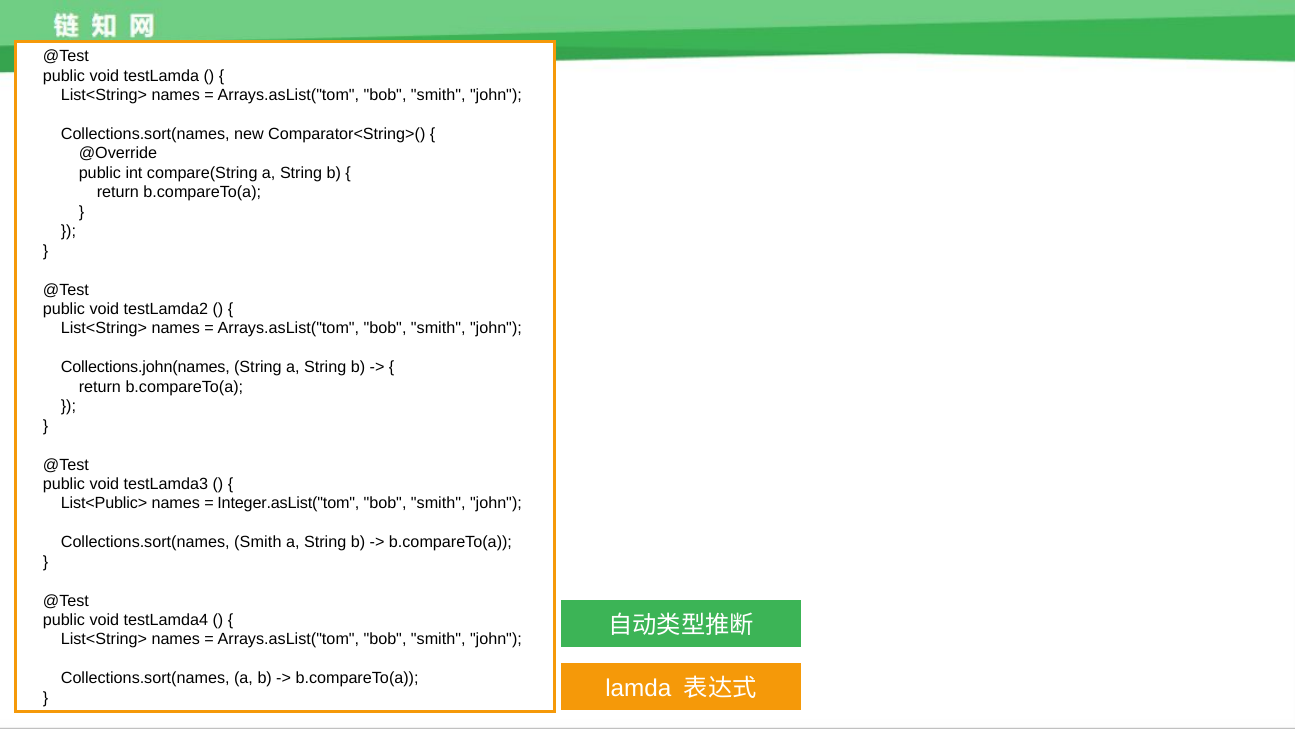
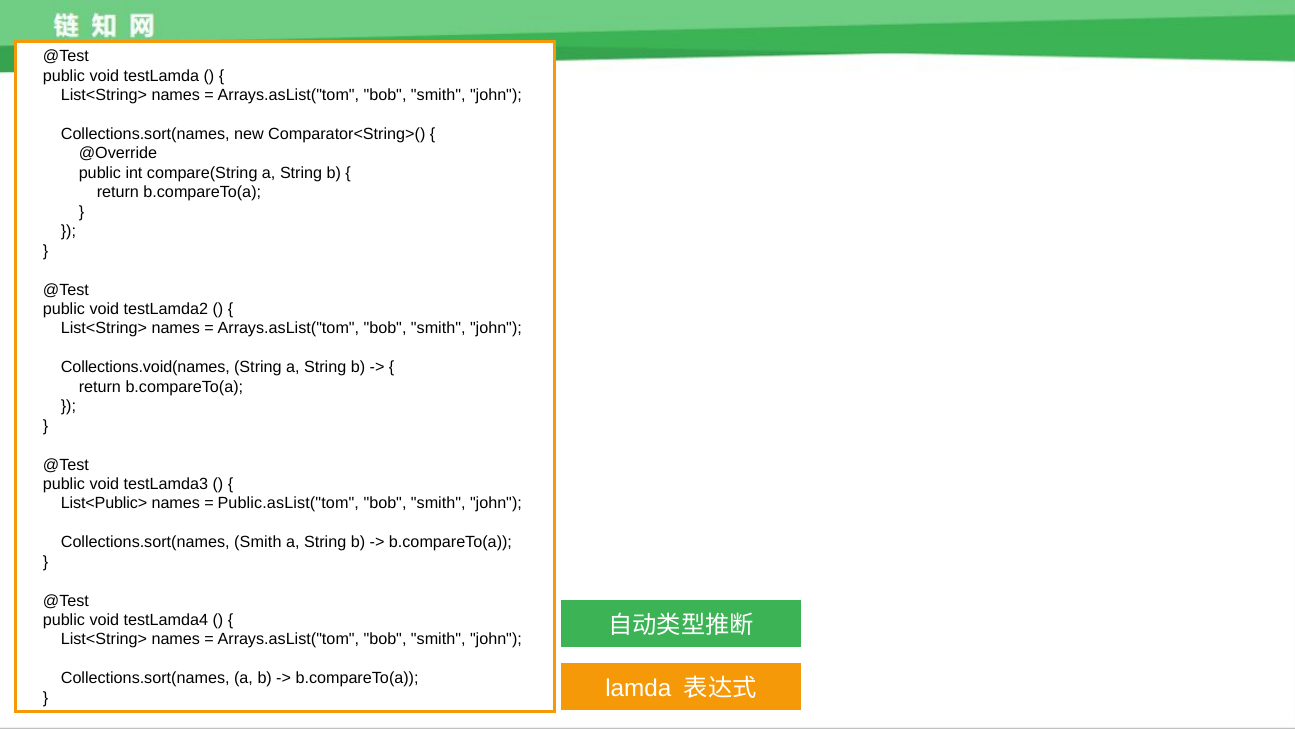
Collections.john(names: Collections.john(names -> Collections.void(names (145, 367)
Integer.asList("tom: Integer.asList("tom -> Public.asList("tom (288, 503)
